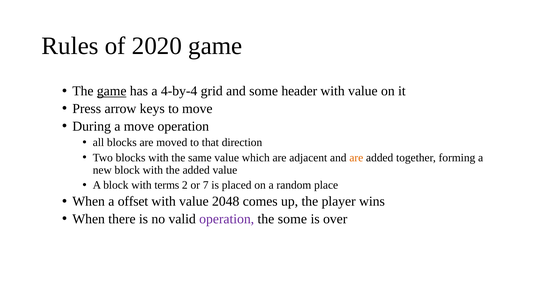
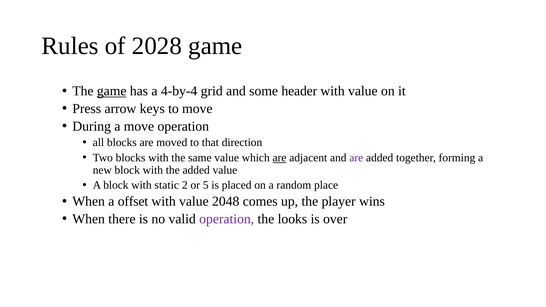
2020: 2020 -> 2028 (157, 46)
are underline: none -> present (279, 158)
are colour: orange -> purple (356, 158)
terms: terms -> static (167, 185)
7: 7 -> 5 (206, 185)
the some: some -> looks (292, 219)
